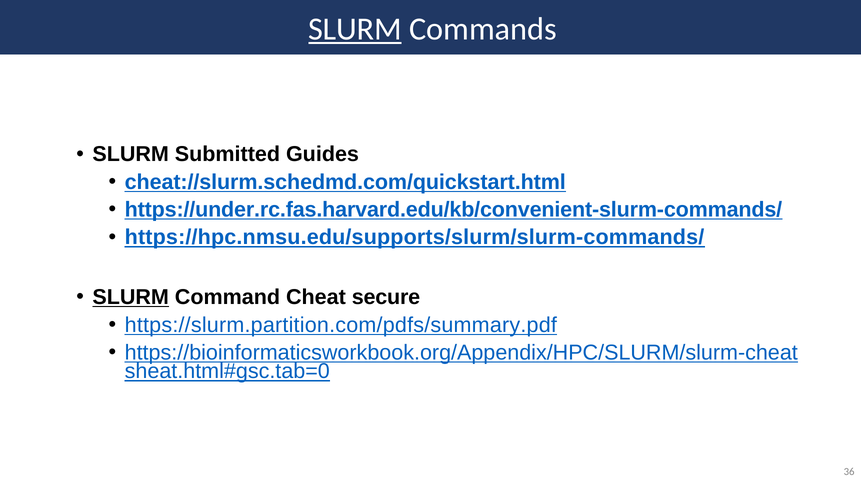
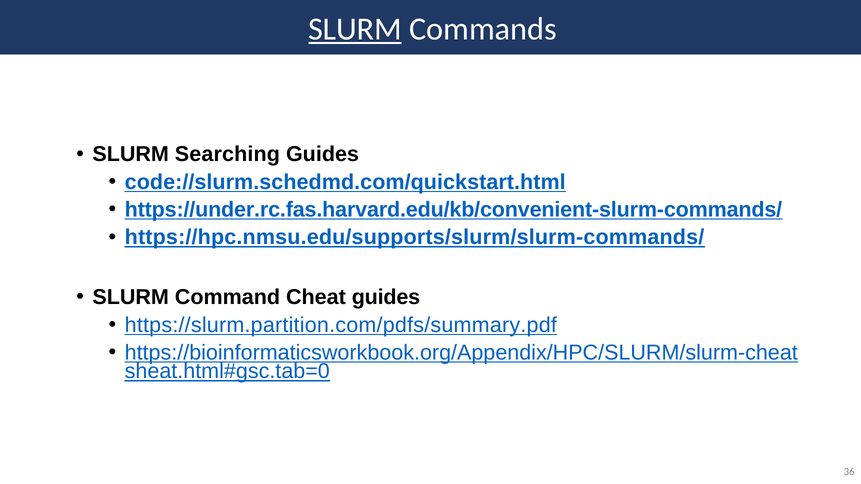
Submitted: Submitted -> Searching (227, 154)
cheat://slurm.schedmd.com/quickstart.html: cheat://slurm.schedmd.com/quickstart.html -> code://slurm.schedmd.com/quickstart.html (345, 182)
SLURM underline: present -> none (131, 297)
Cheat secure: secure -> guides (386, 297)
